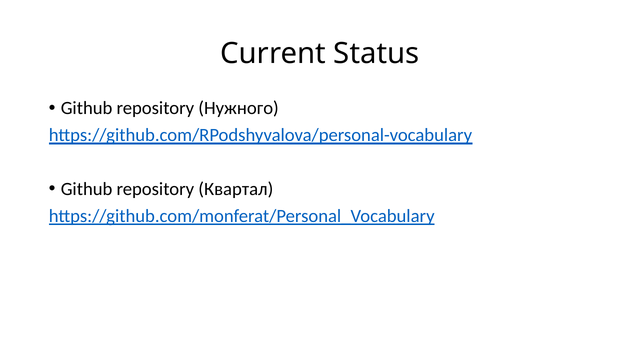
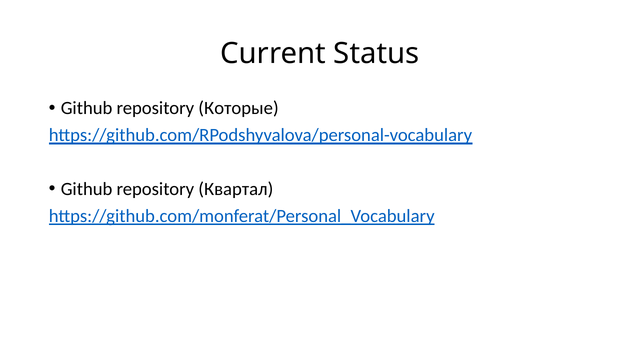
Нужного: Нужного -> Которые (239, 108)
